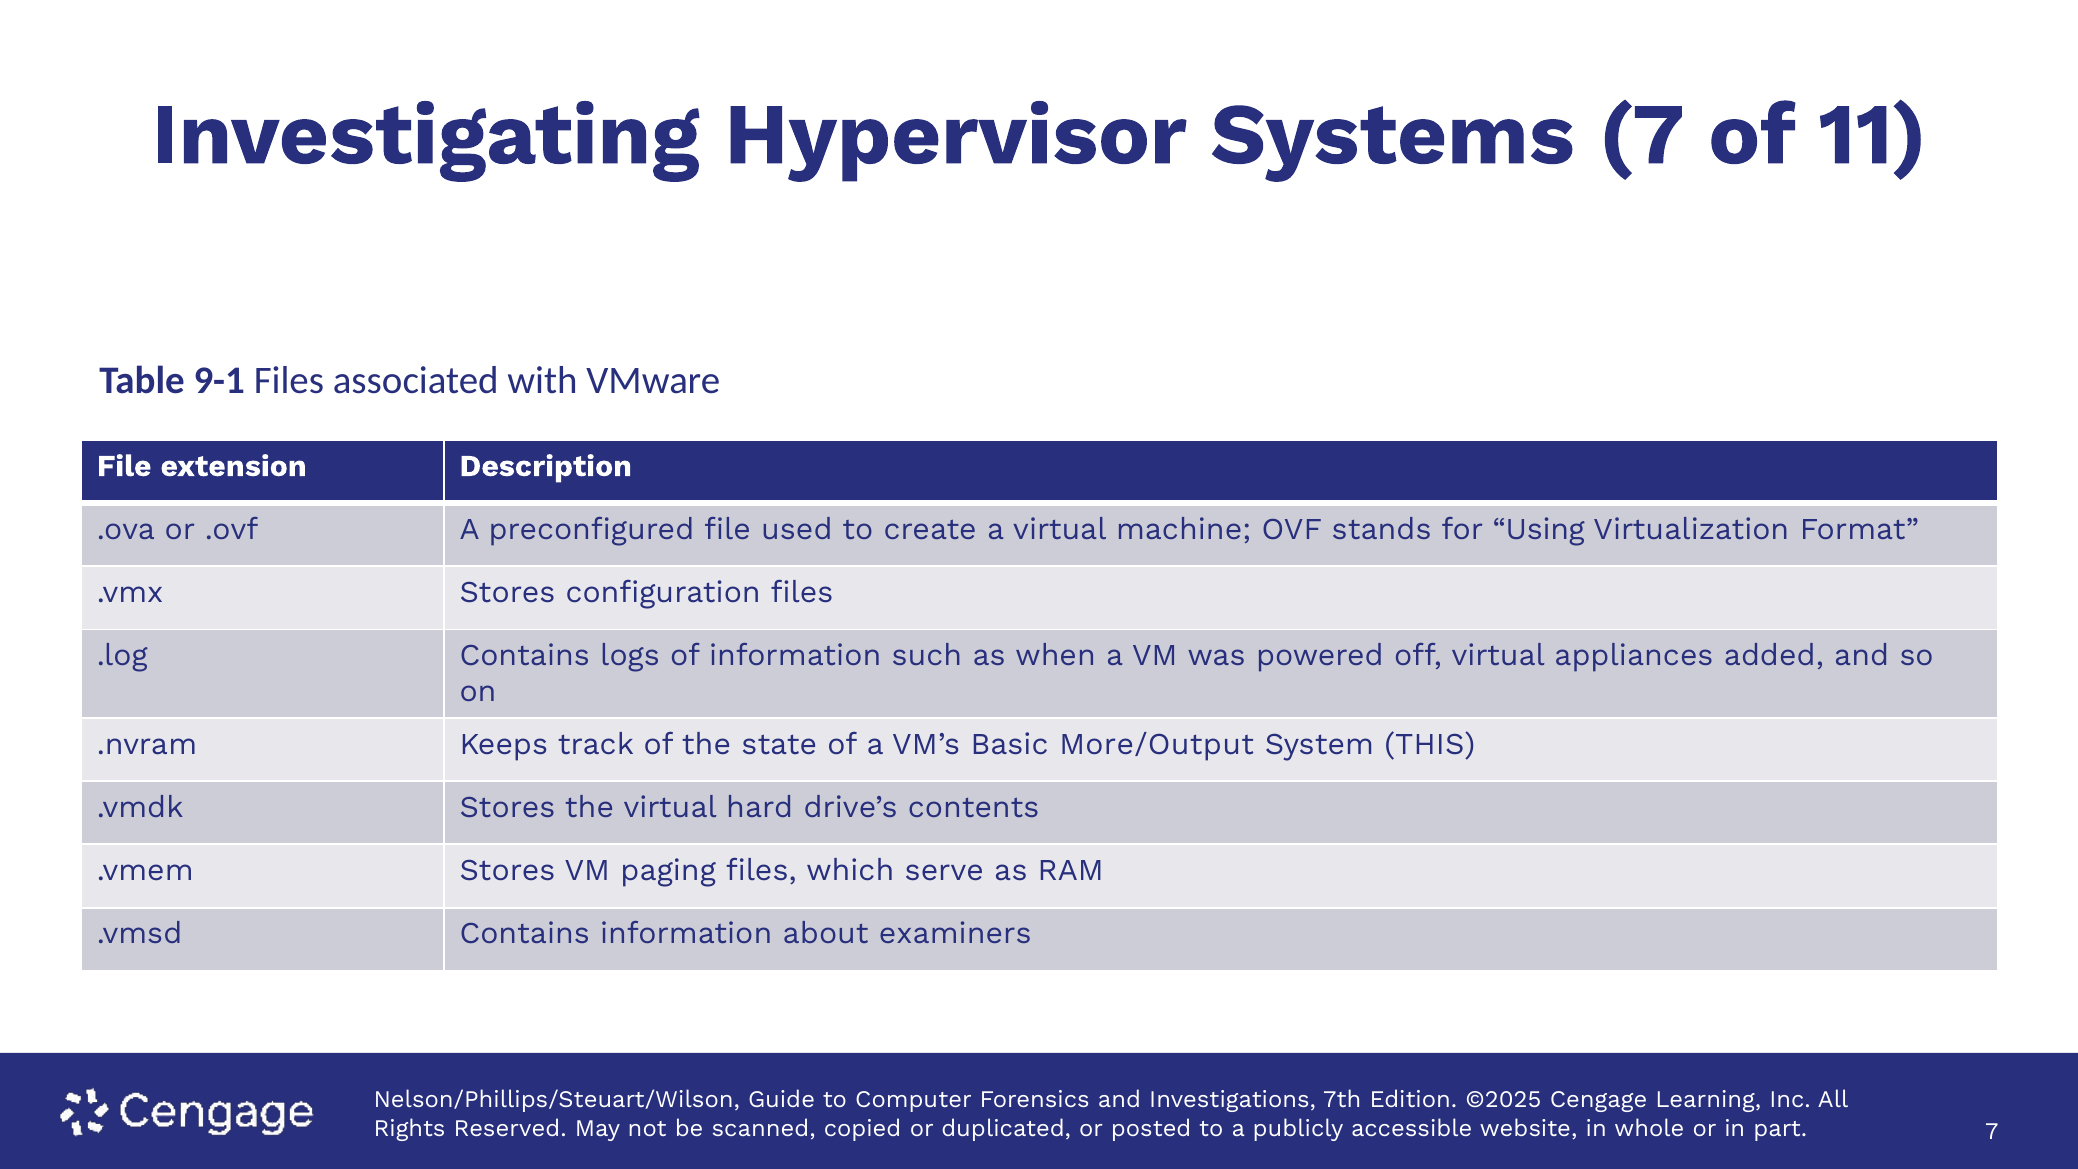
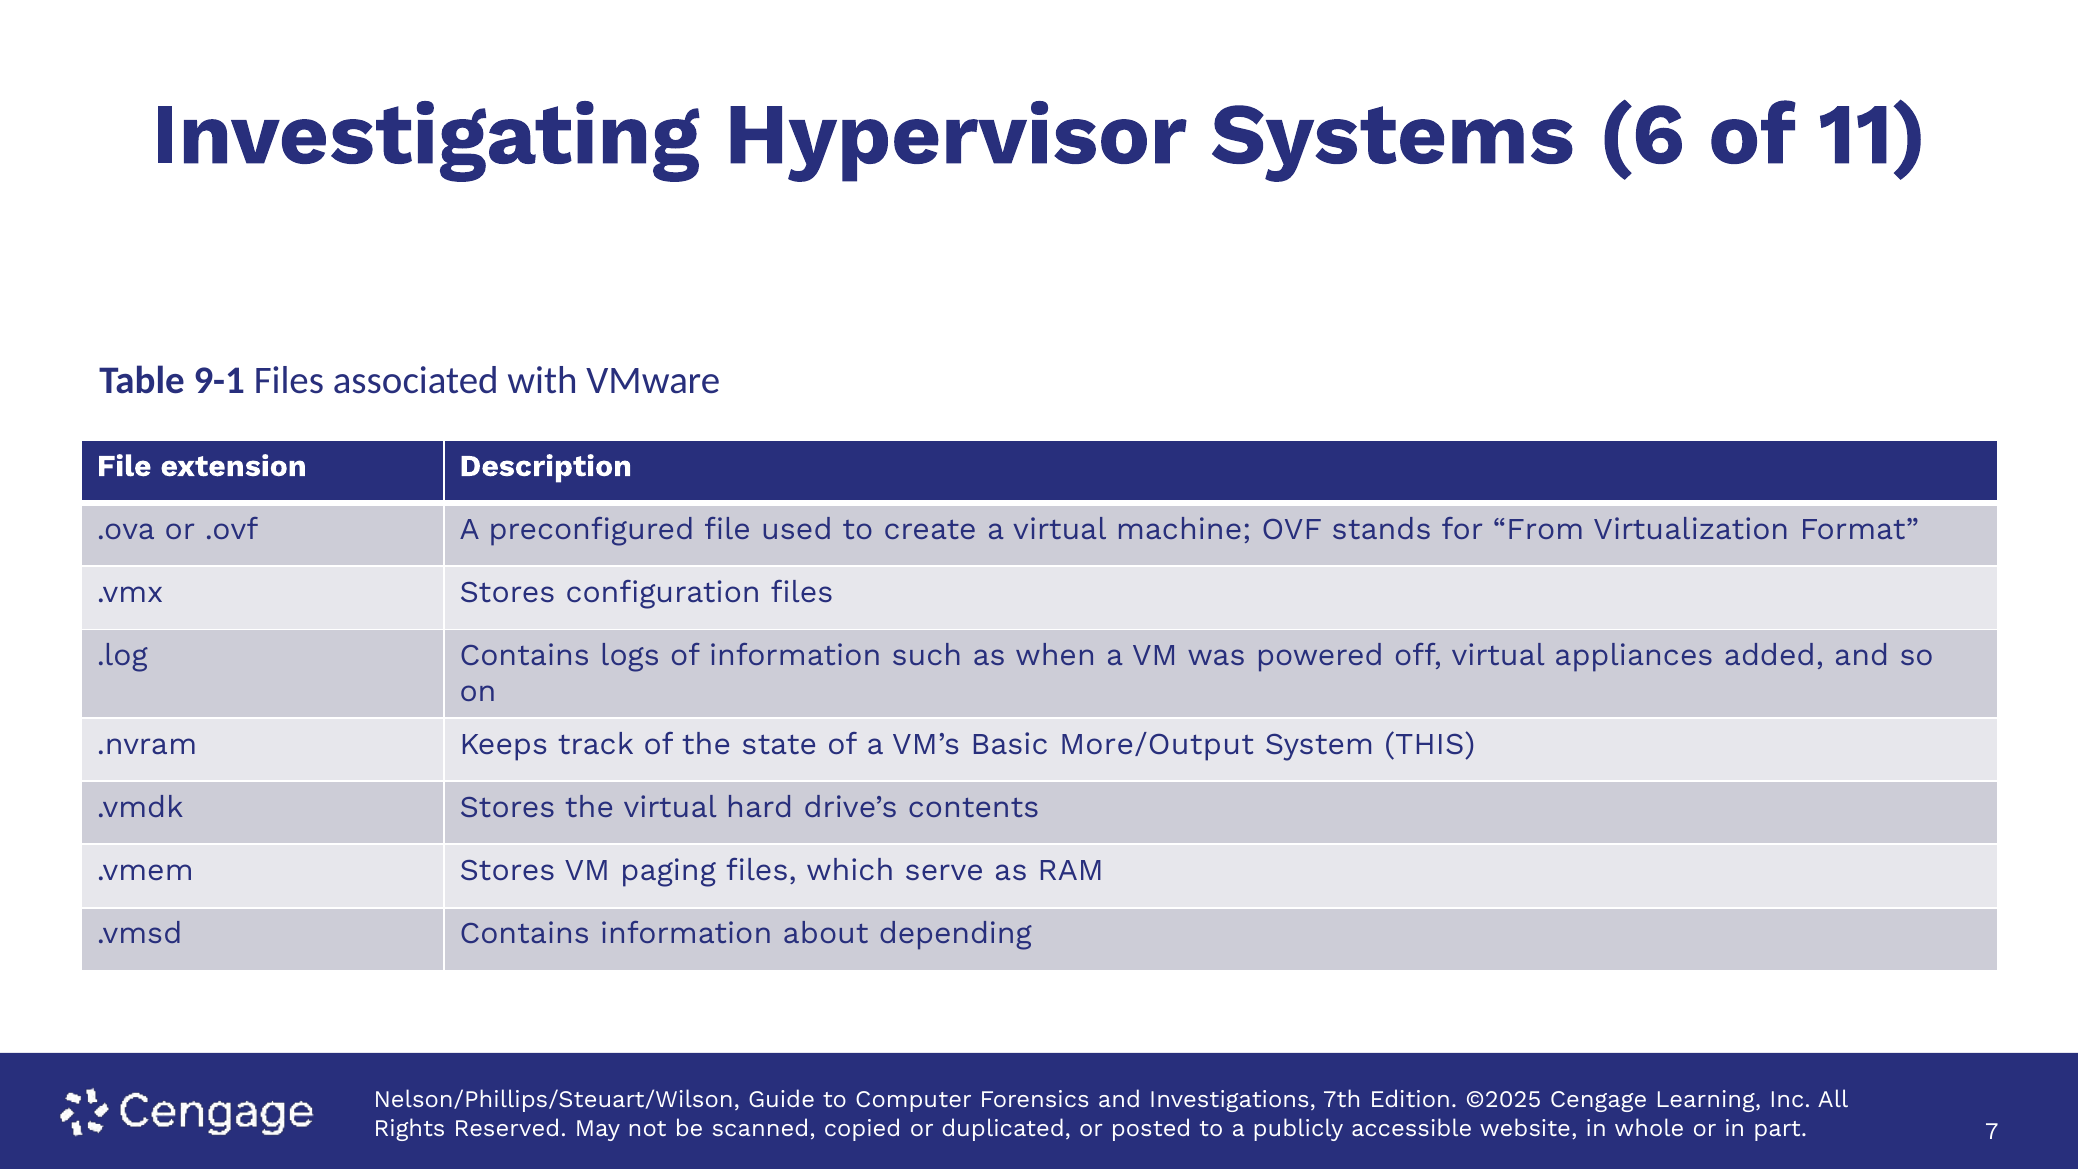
Systems 7: 7 -> 6 (1642, 135)
Using: Using -> From (1539, 529)
examiners: examiners -> depending (955, 934)
